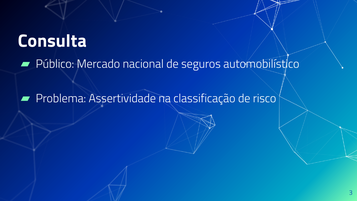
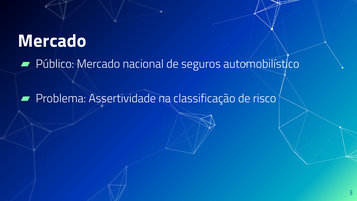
Consulta: Consulta -> Mercado (52, 41)
